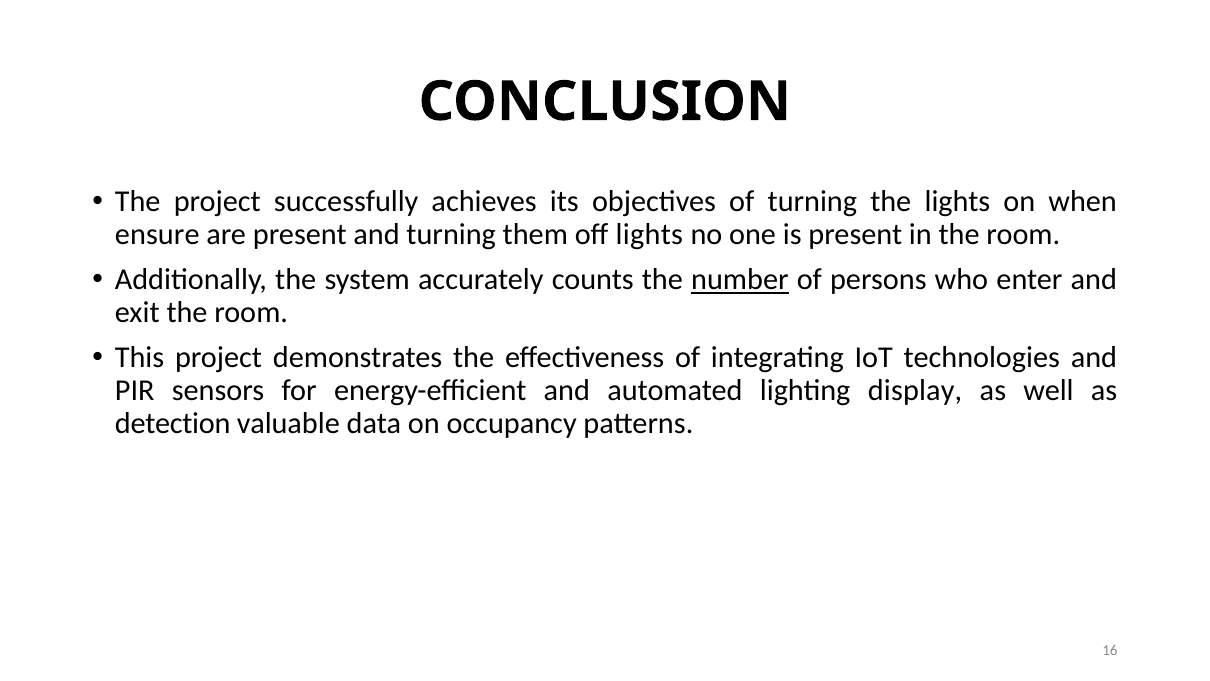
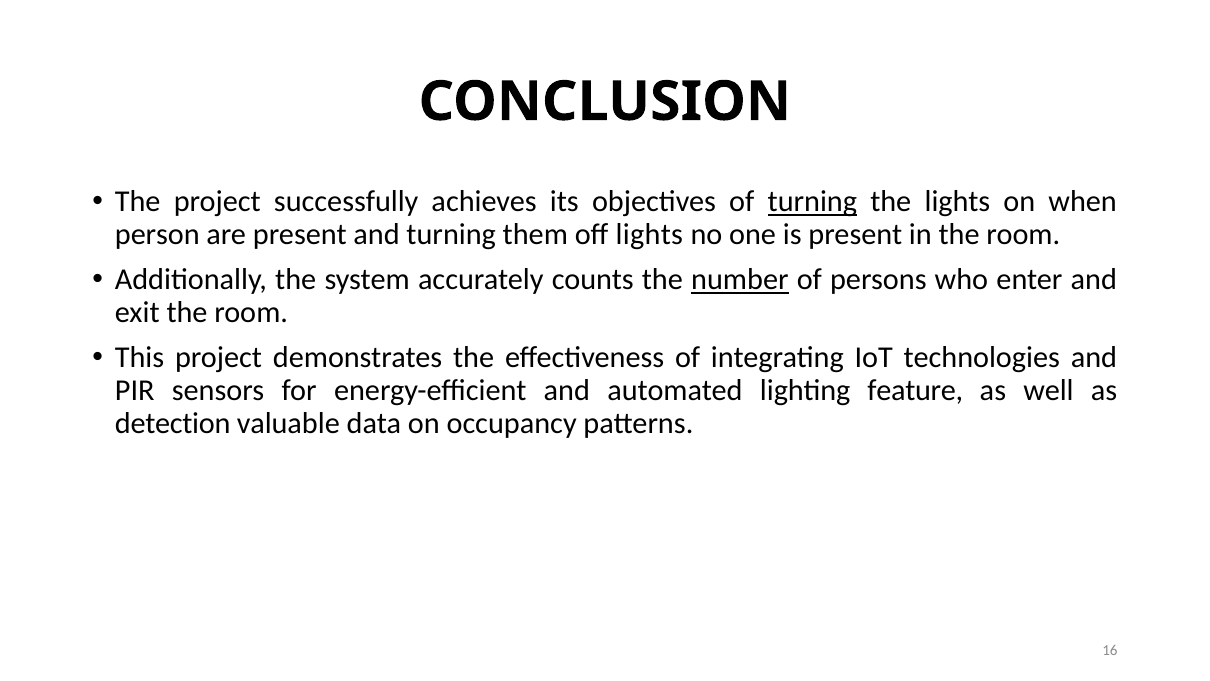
turning underline: none -> present (812, 202)
ensure: ensure -> person (157, 235)
display: display -> feature (915, 390)
